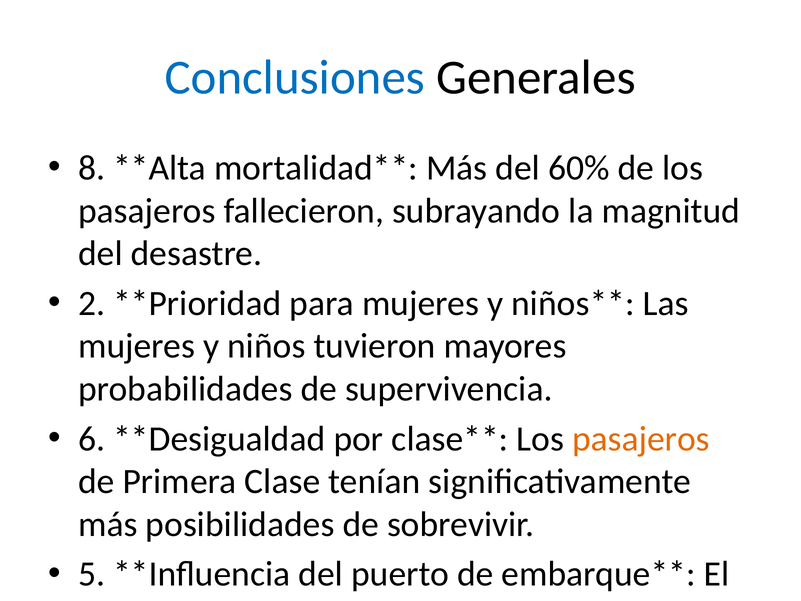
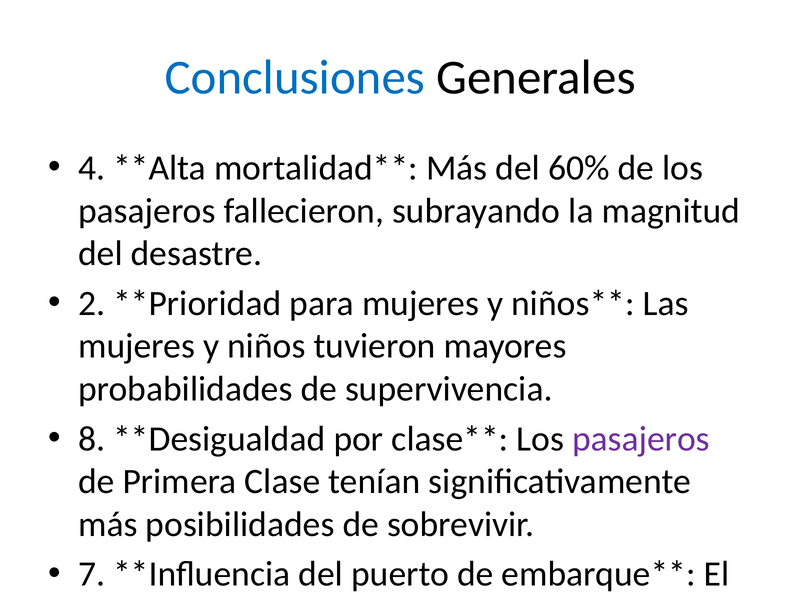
8: 8 -> 4 (92, 168)
6: 6 -> 8 (92, 439)
pasajeros colour: orange -> purple (641, 439)
5: 5 -> 7 (92, 574)
